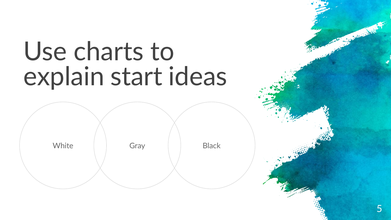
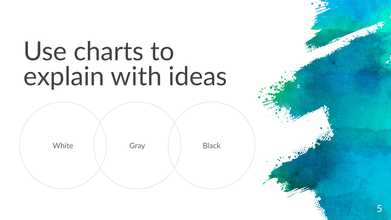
start: start -> with (136, 77)
